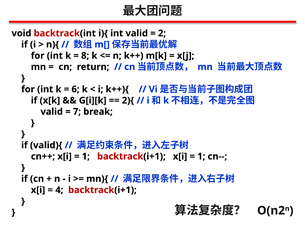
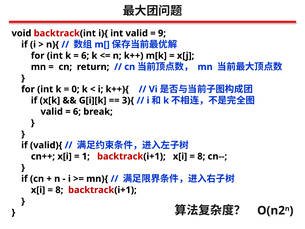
2: 2 -> 9 (162, 33)
8: 8 -> 6 (85, 56)
6: 6 -> 0 (75, 89)
2){: 2){ -> 3){ (128, 100)
7: 7 -> 6 (77, 112)
1: 1 -> 8 (201, 156)
4: 4 -> 8 (59, 190)
